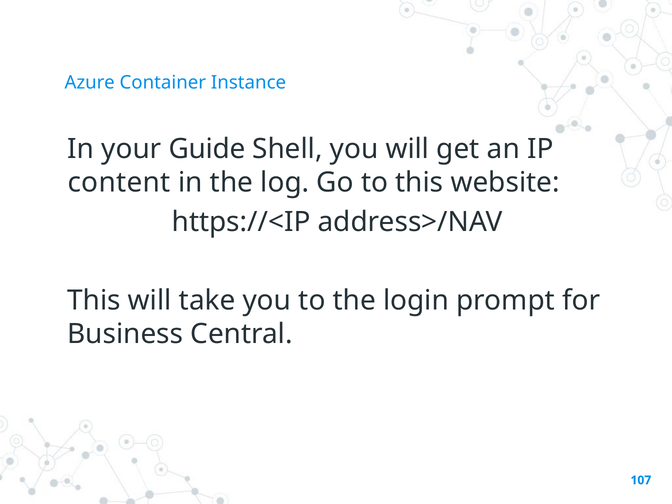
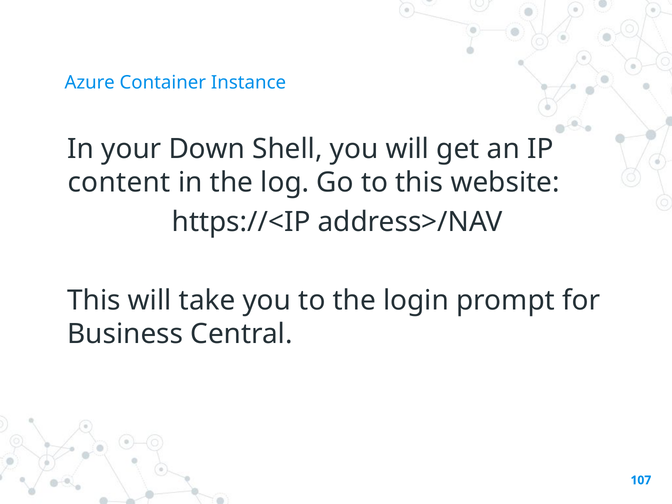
Guide: Guide -> Down (207, 149)
